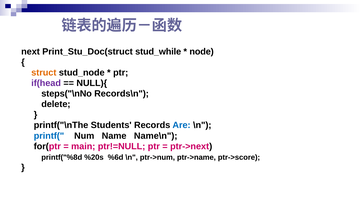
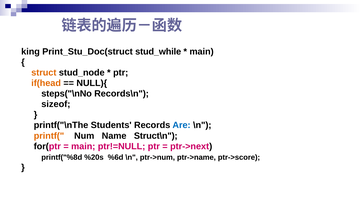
next: next -> king (31, 52)
node: node -> main (202, 52)
if(head colour: purple -> orange (46, 83)
delete: delete -> sizeof (56, 104)
printf( colour: blue -> orange (49, 136)
Name\n: Name\n -> Struct\n (156, 136)
